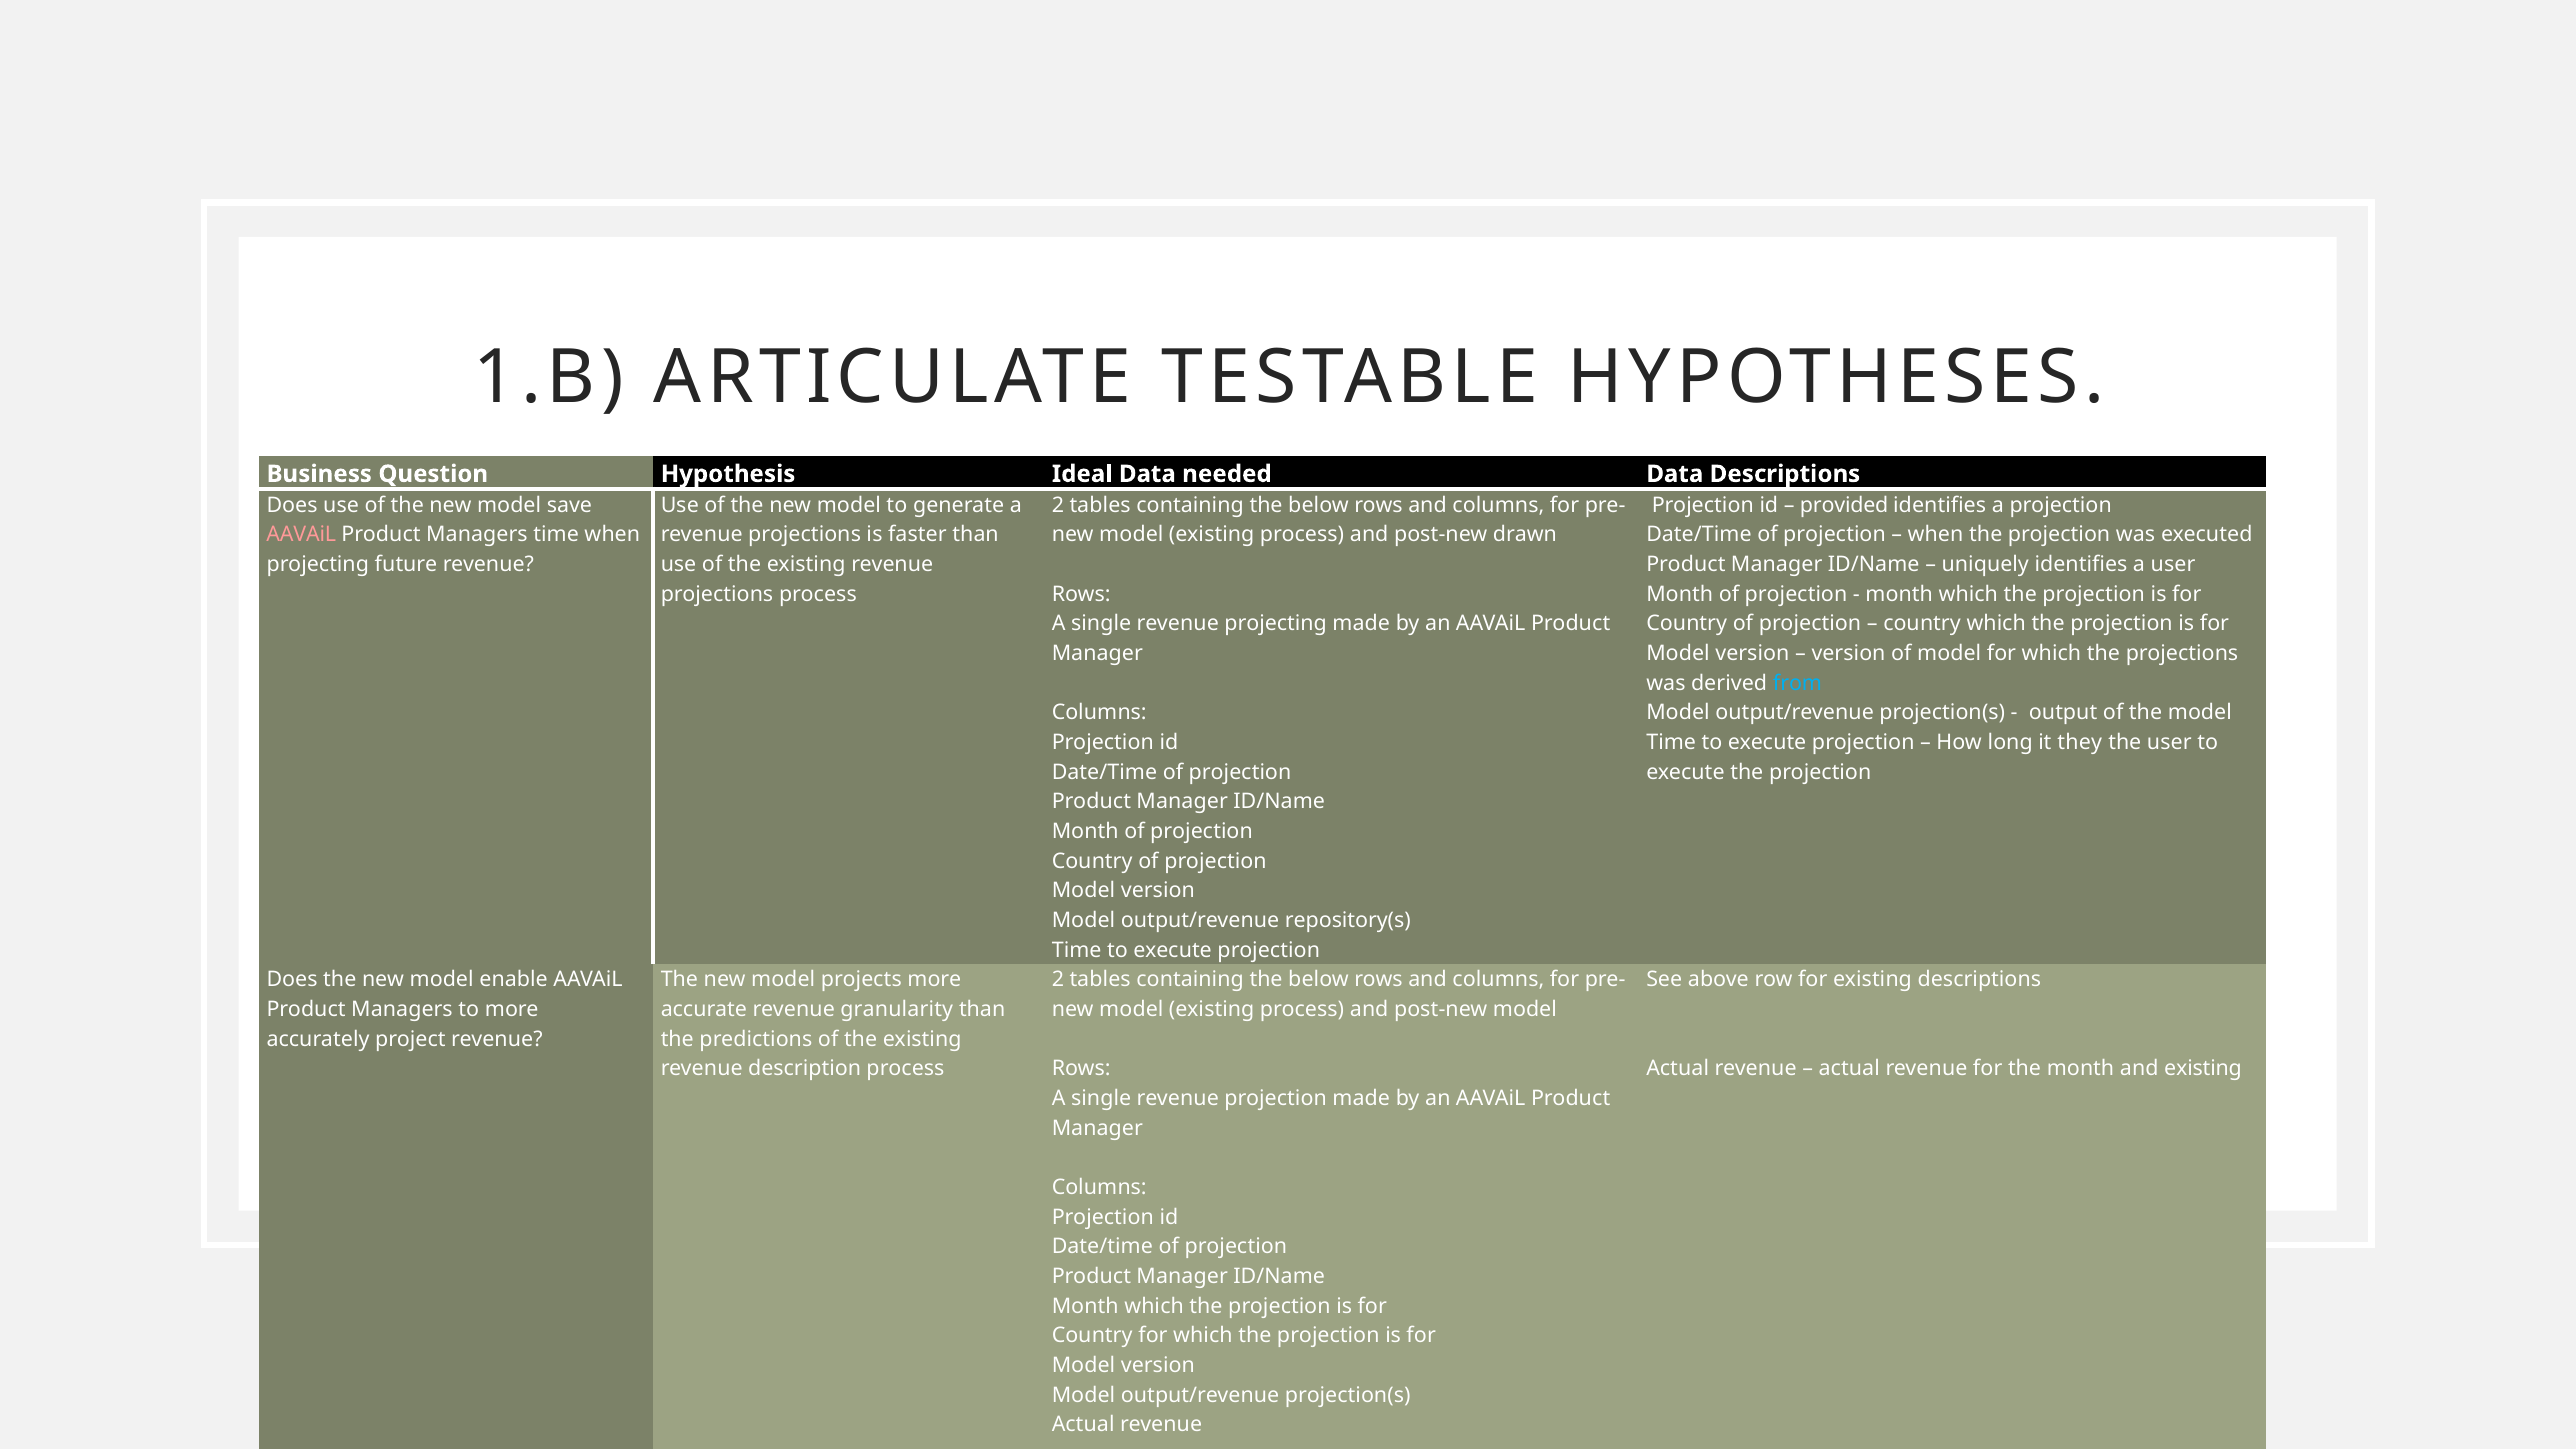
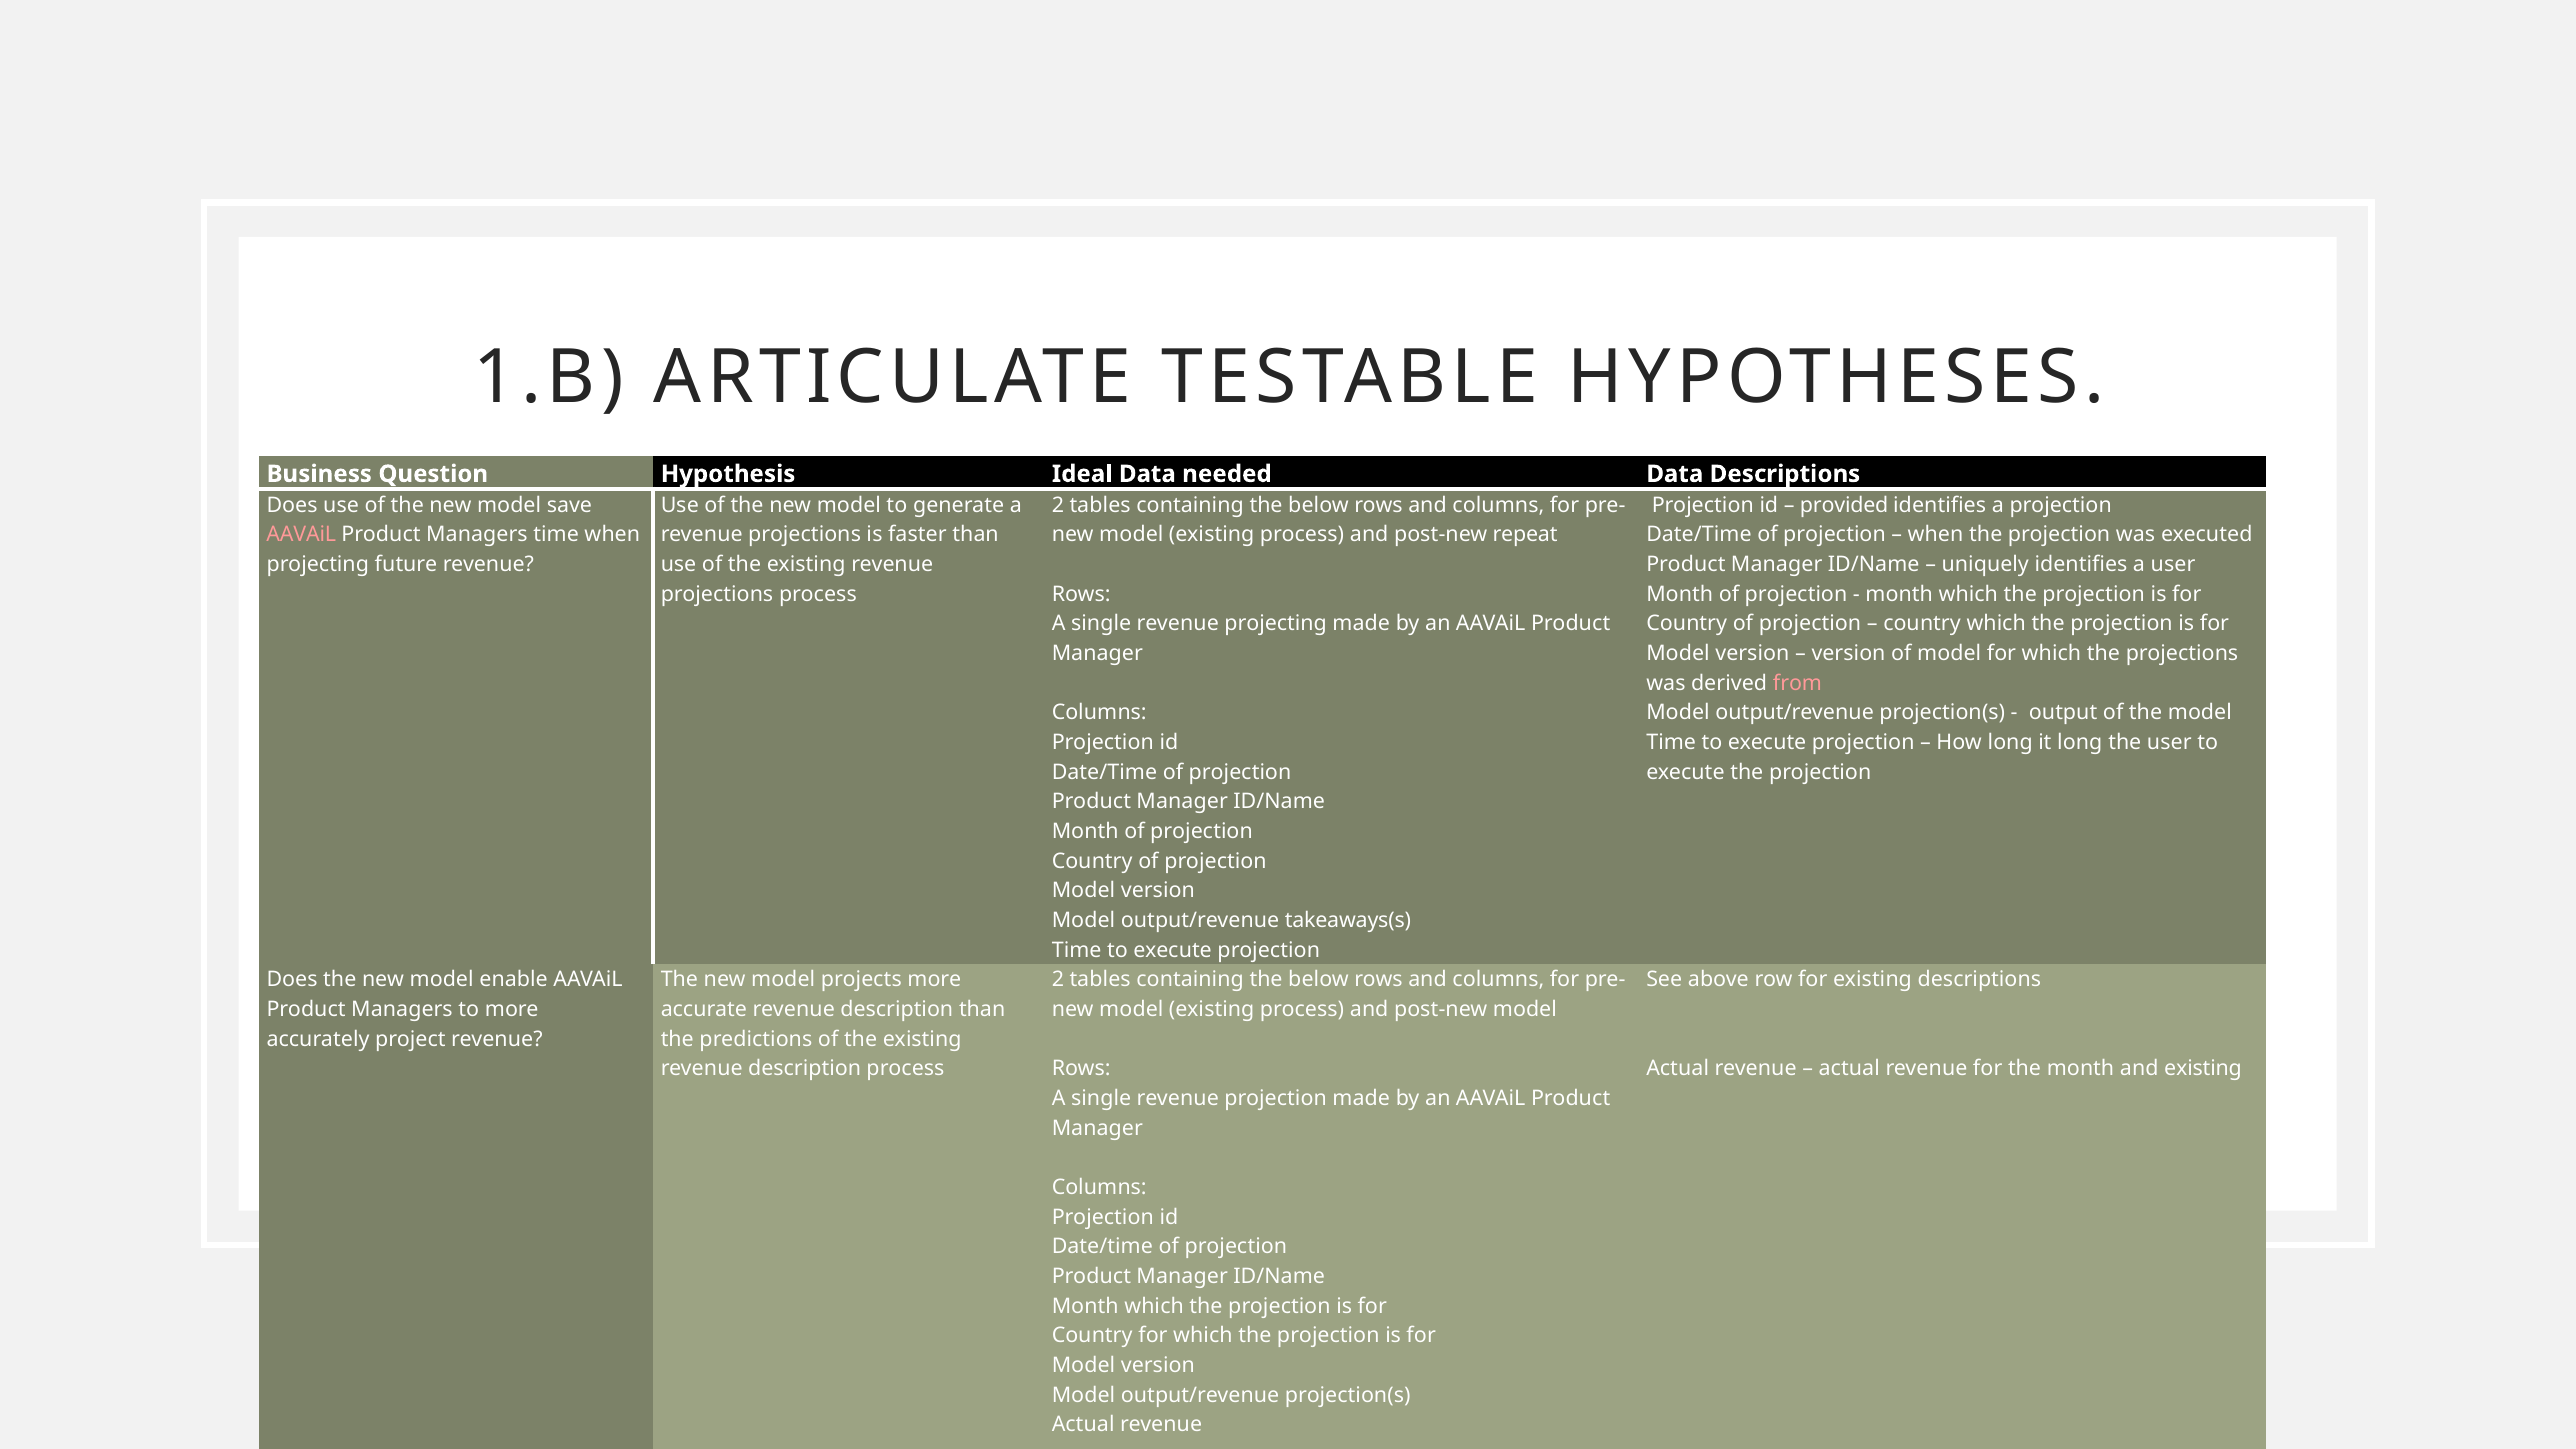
drawn: drawn -> repeat (1525, 535)
from colour: light blue -> pink (1797, 683)
it they: they -> long (2080, 743)
repository(s: repository(s -> takeaways(s (1348, 921)
accurate revenue granularity: granularity -> description (897, 1010)
